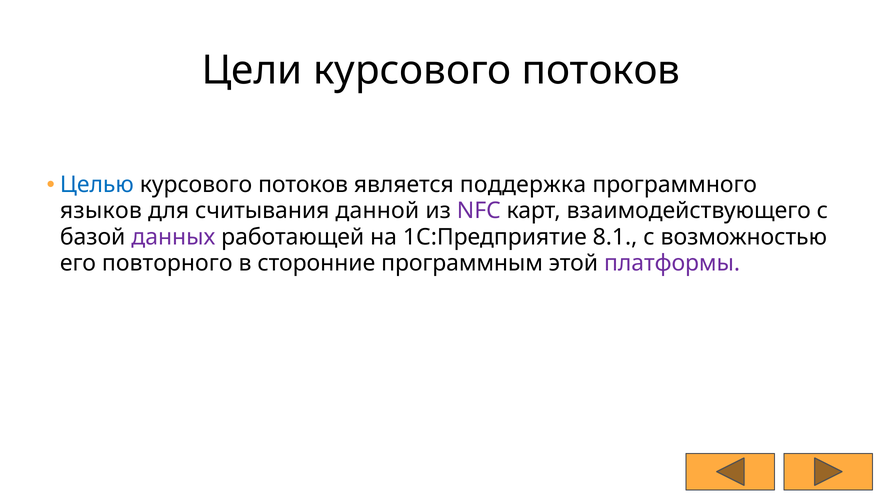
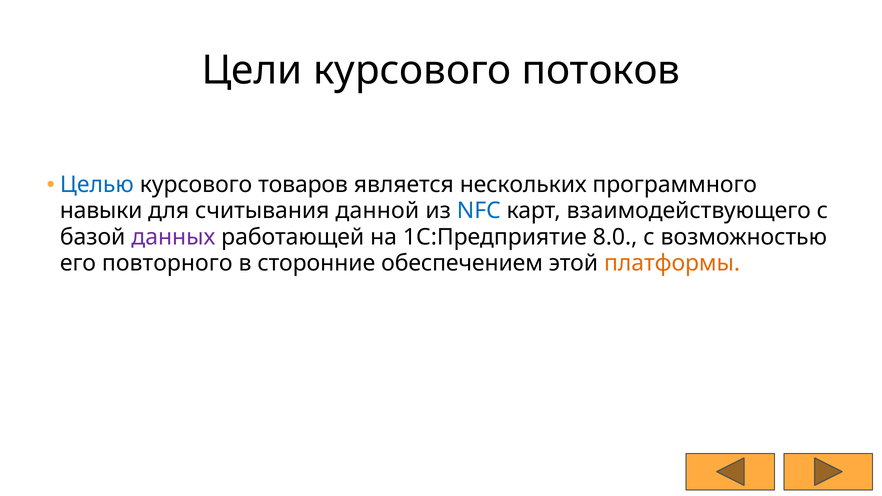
потоков: потоков -> товаров (303, 185)
поддержка: поддержка -> нескольких (523, 185)
языков: языков -> навыки (101, 211)
NFC colour: purple -> blue (479, 211)
8.1: 8.1 -> 8.0 (615, 237)
программным: программным -> обеспечением (462, 263)
платформы colour: purple -> orange (672, 263)
